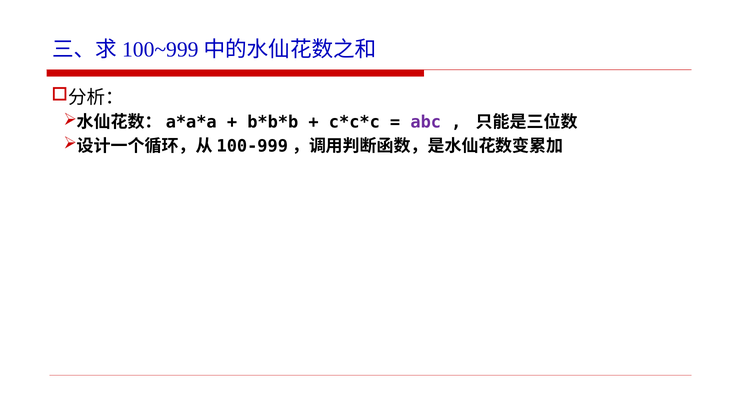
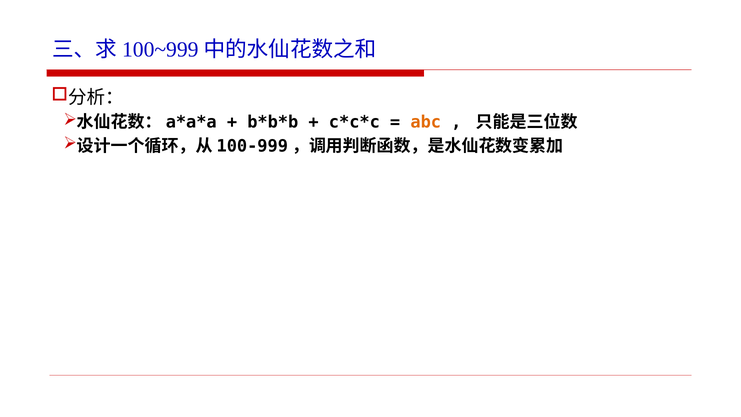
abc colour: purple -> orange (426, 122)
